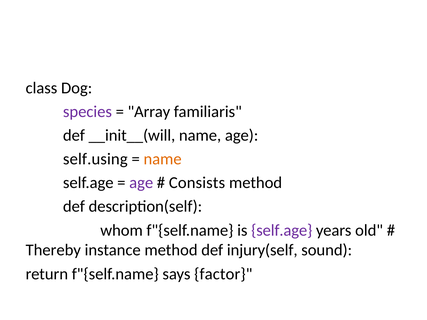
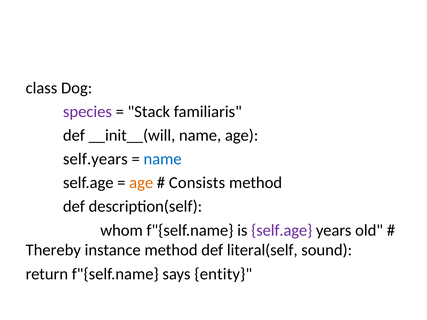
Array: Array -> Stack (149, 112)
self.using: self.using -> self.years (95, 159)
name colour: orange -> blue (163, 159)
age colour: purple -> orange (141, 183)
injury(self: injury(self -> literal(self (262, 250)
factor: factor -> entity (223, 274)
